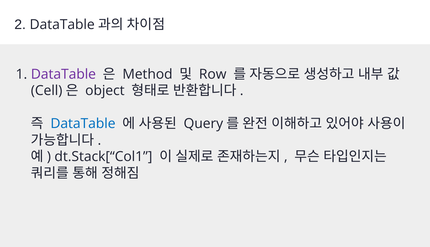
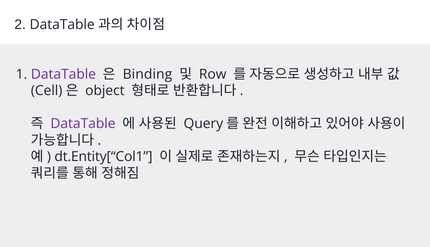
Method: Method -> Binding (147, 74)
DataTable colour: blue -> purple (83, 124)
dt.Stack[“Col1: dt.Stack[“Col1 -> dt.Entity[“Col1 (104, 157)
